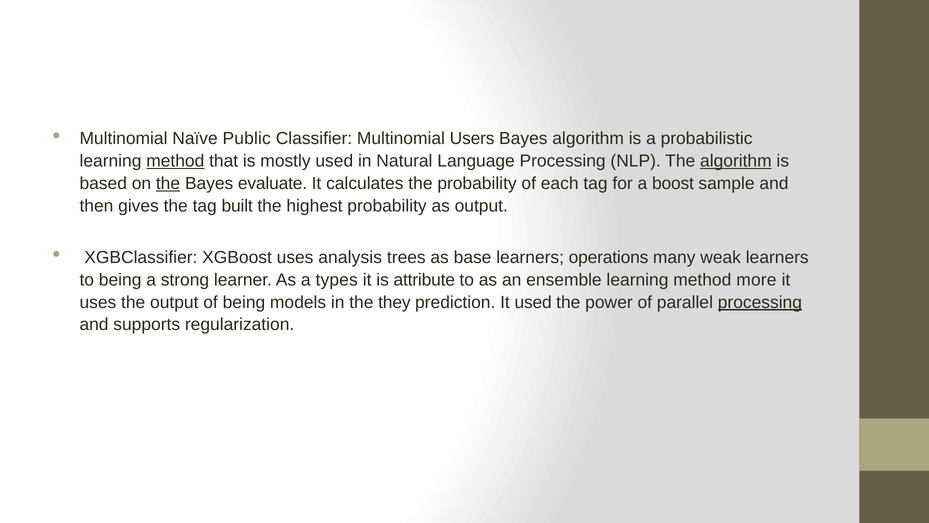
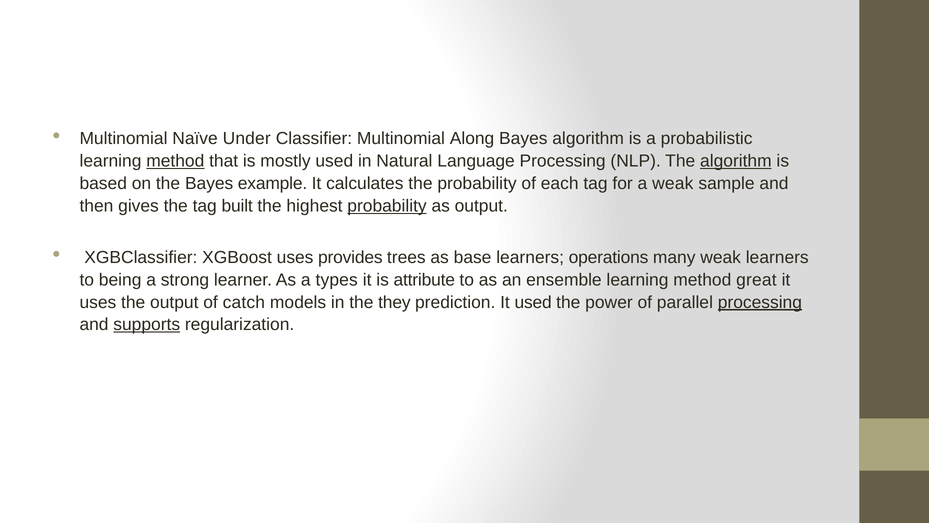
Public: Public -> Under (247, 139)
Users: Users -> Along (472, 139)
the underline: present -> none (168, 183)
evaluate: evaluate -> example (273, 183)
a boost: boost -> weak (673, 183)
probability underline: none -> present (387, 206)
analysis: analysis -> provides (350, 257)
more: more -> great (756, 280)
of being: being -> catch (244, 302)
supports underline: none -> present (147, 324)
